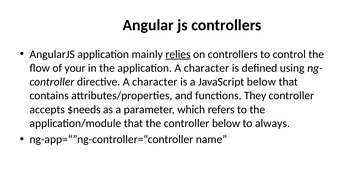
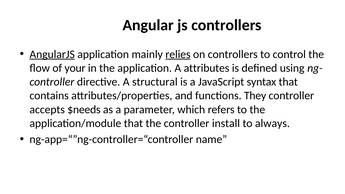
AngularJS underline: none -> present (52, 54)
application A character: character -> attributes (207, 68)
directive A character: character -> structural (155, 82)
JavaScript below: below -> syntax (261, 82)
controller below: below -> install (226, 123)
